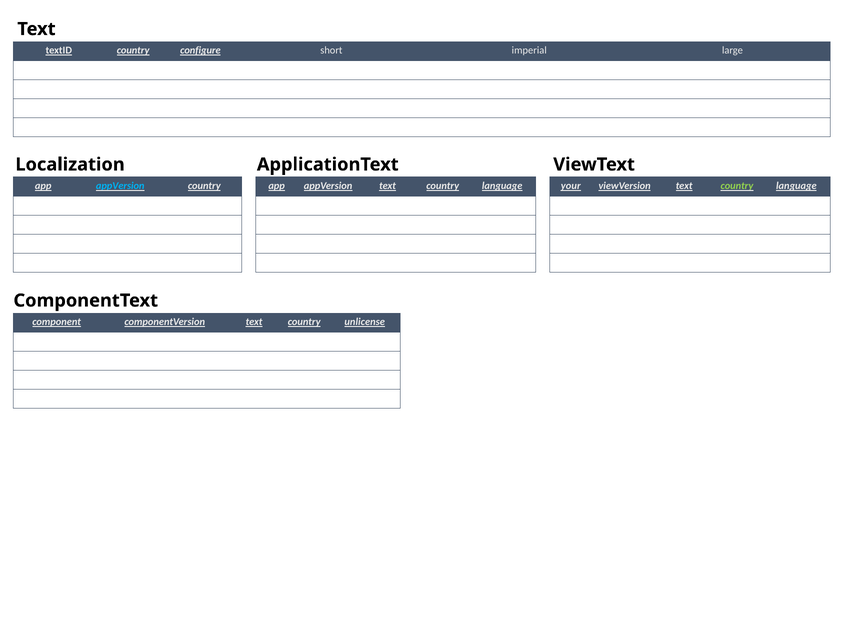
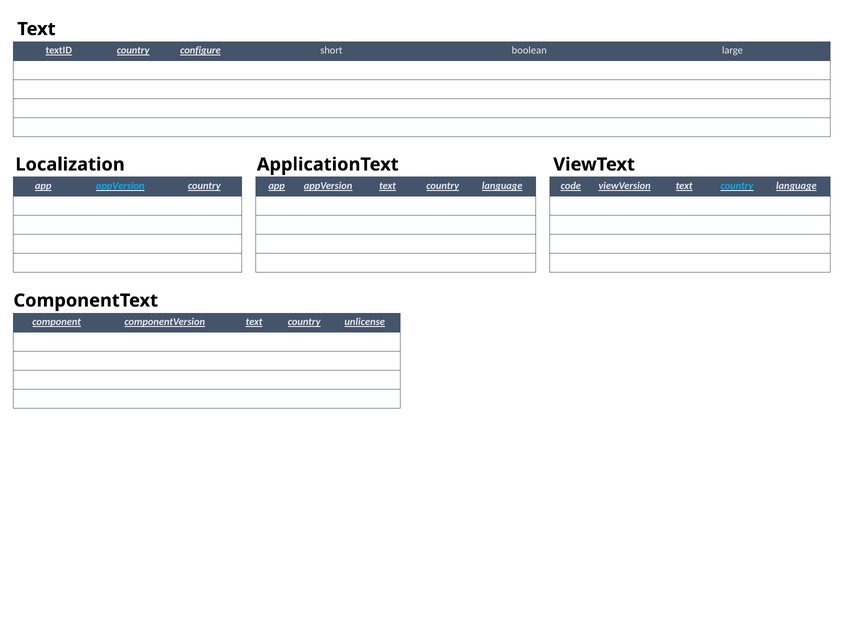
imperial: imperial -> boolean (529, 50)
your: your -> code (571, 186)
country colour: light green -> light blue (737, 186)
